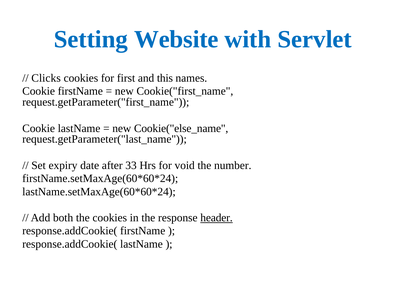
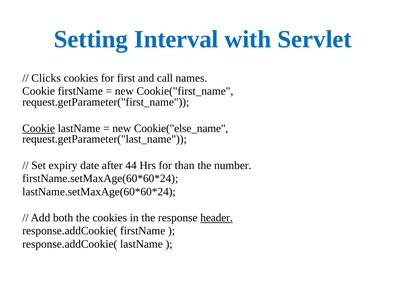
Website: Website -> Interval (176, 39)
this: this -> call (165, 78)
Cookie underline: none -> present (39, 128)
33: 33 -> 44 (131, 165)
void: void -> than (185, 165)
